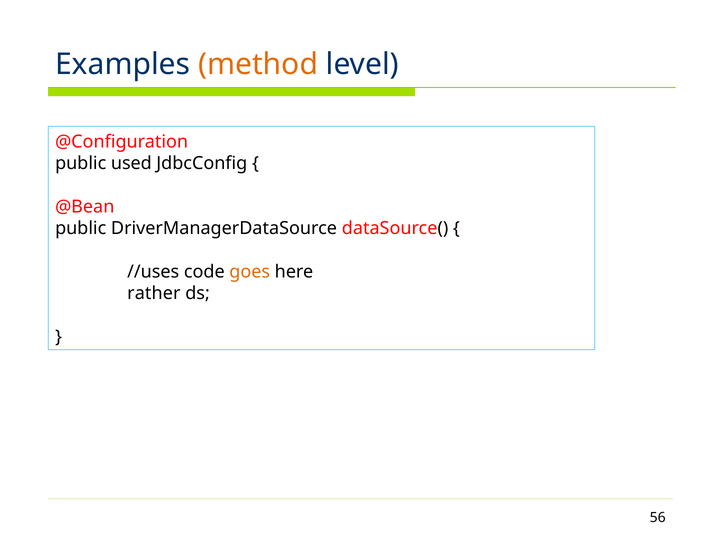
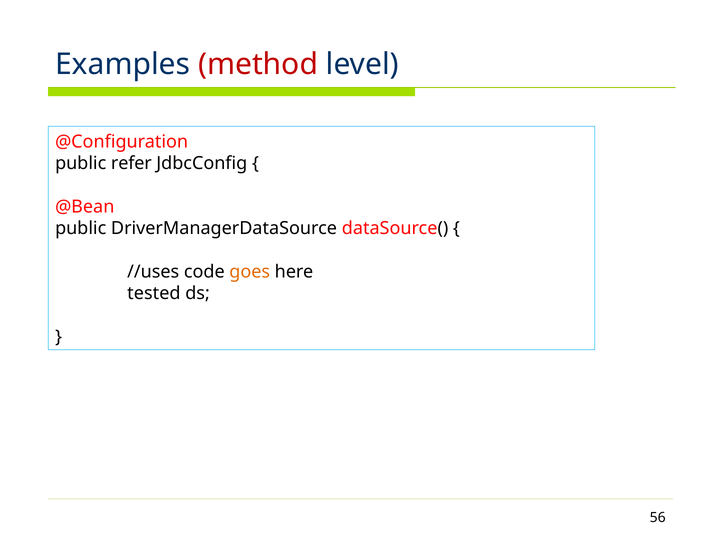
method colour: orange -> red (258, 65)
used: used -> refer (131, 163)
rather: rather -> tested (154, 293)
